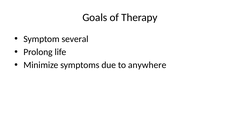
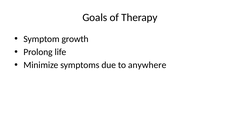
several: several -> growth (75, 39)
